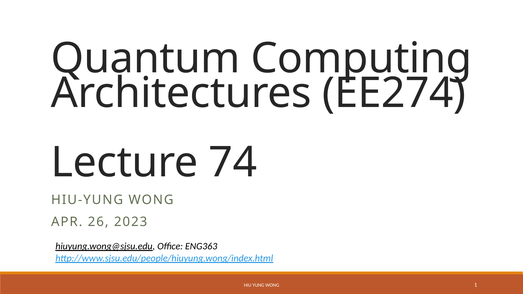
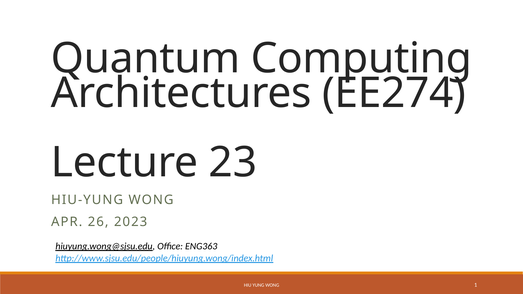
74: 74 -> 23 (233, 163)
